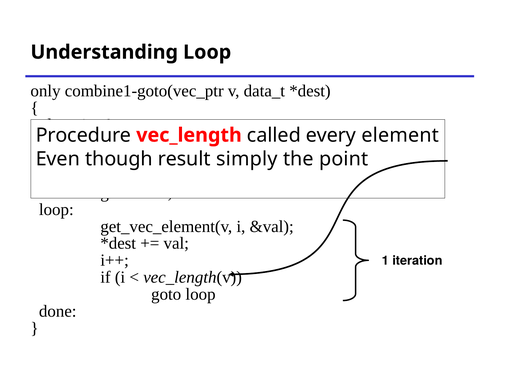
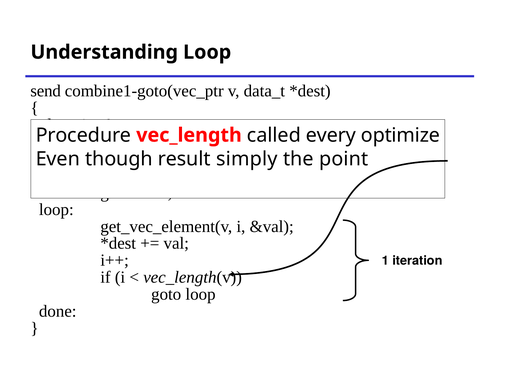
only: only -> send (46, 91)
element: element -> optimize (400, 135)
